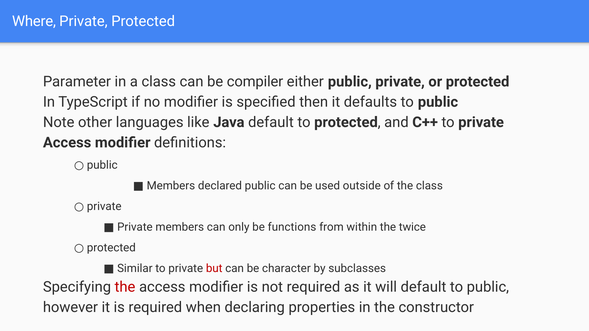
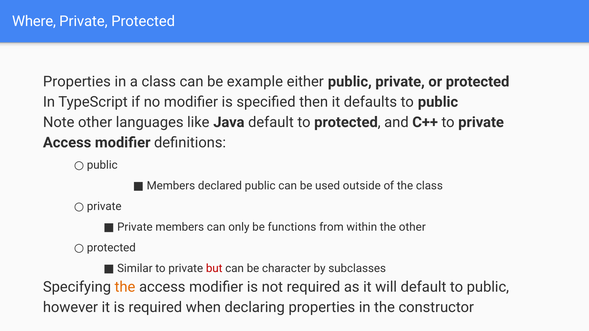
Parameter: Parameter -> Properties (77, 82)
compiler: compiler -> example (255, 82)
the twice: twice -> other (412, 227)
the colour: red -> orange (125, 287)
